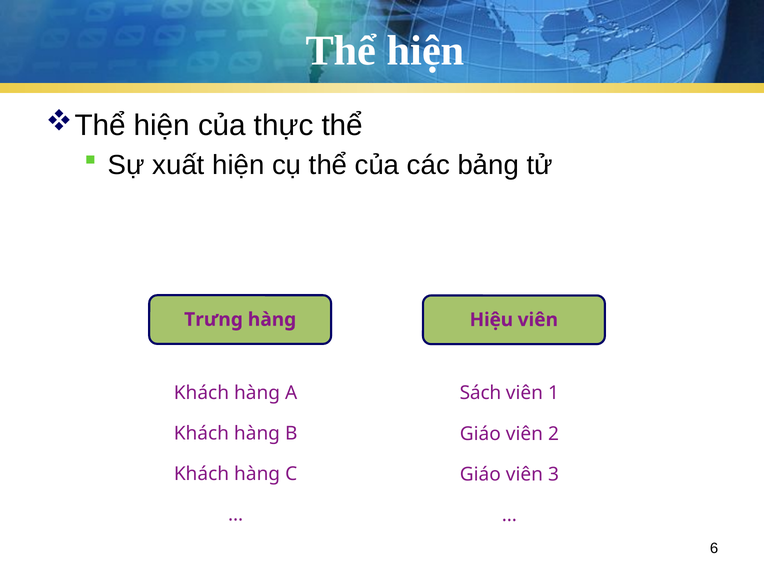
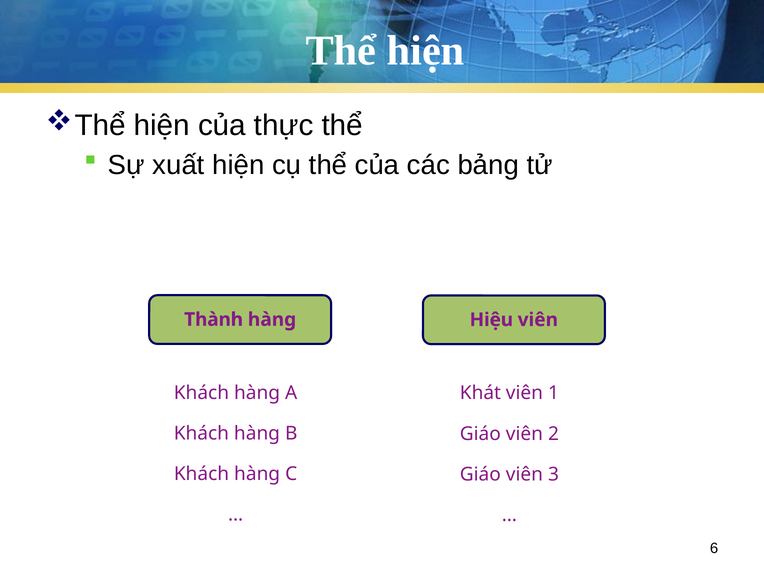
Trưng: Trưng -> Thành (214, 320)
Sách: Sách -> Khát (480, 393)
